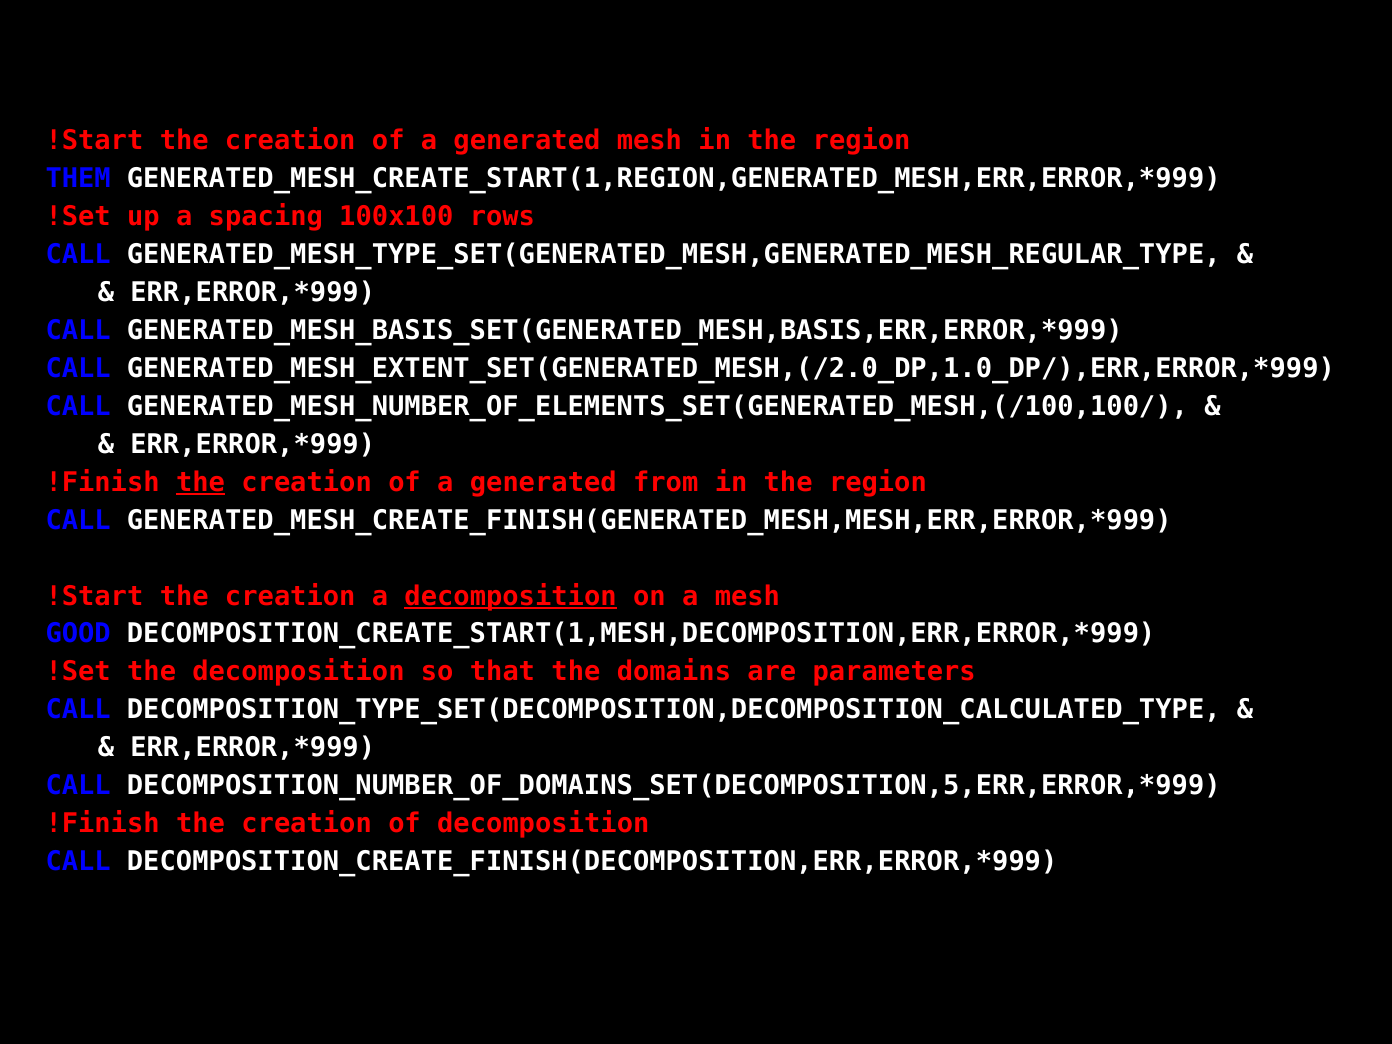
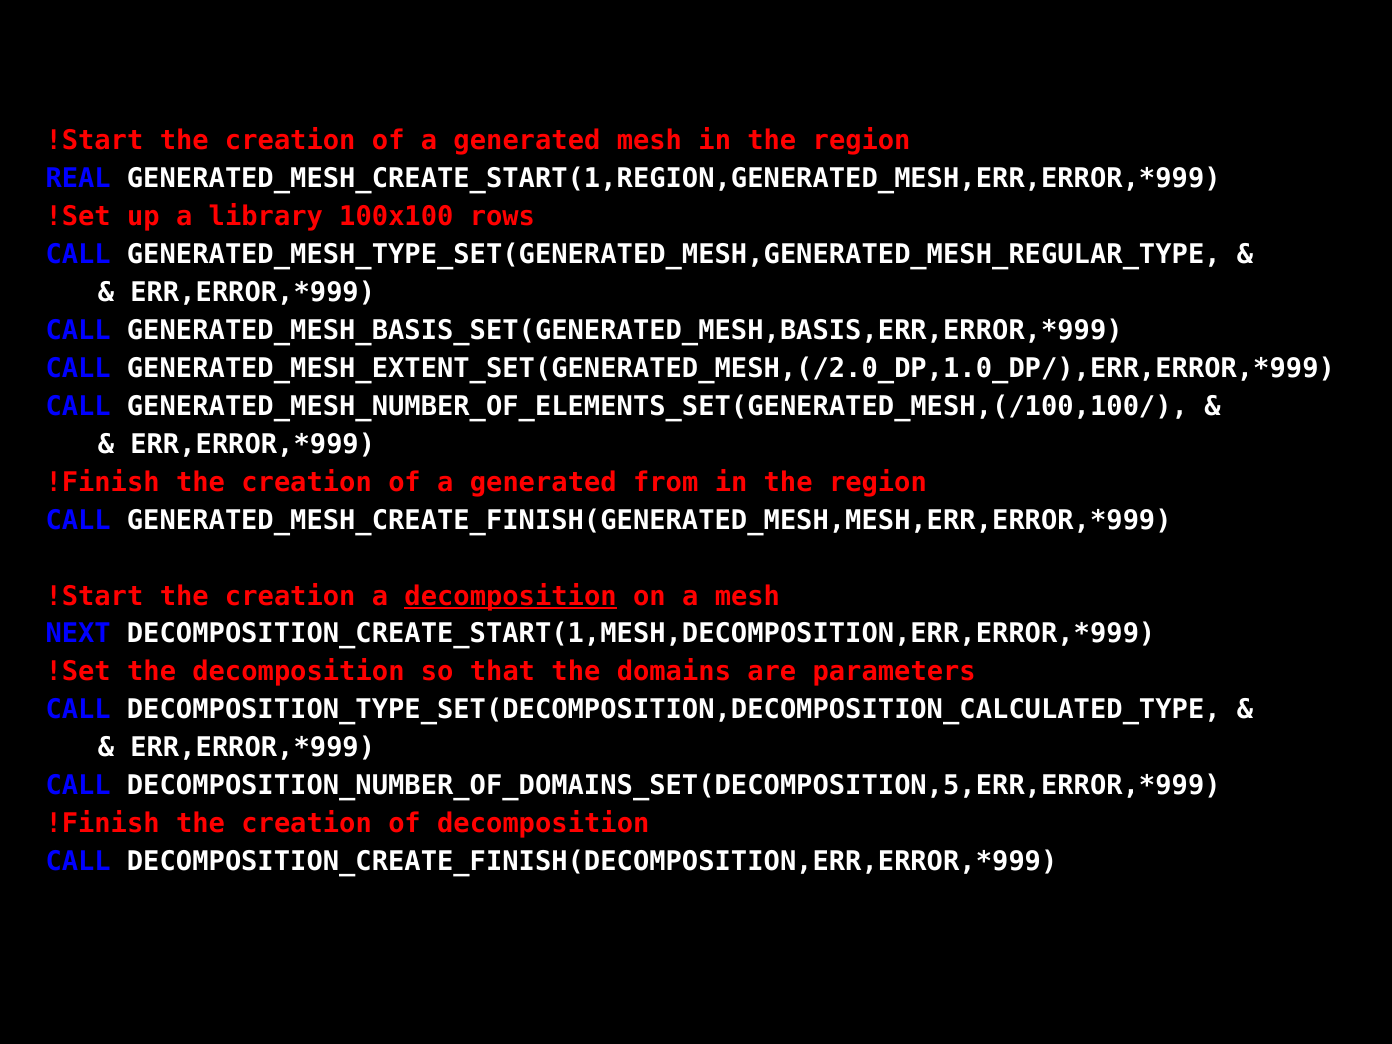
THEM: THEM -> REAL (78, 179)
spacing: spacing -> library (266, 217)
the underline: present -> none (200, 482)
GOOD: GOOD -> NEXT (78, 634)
